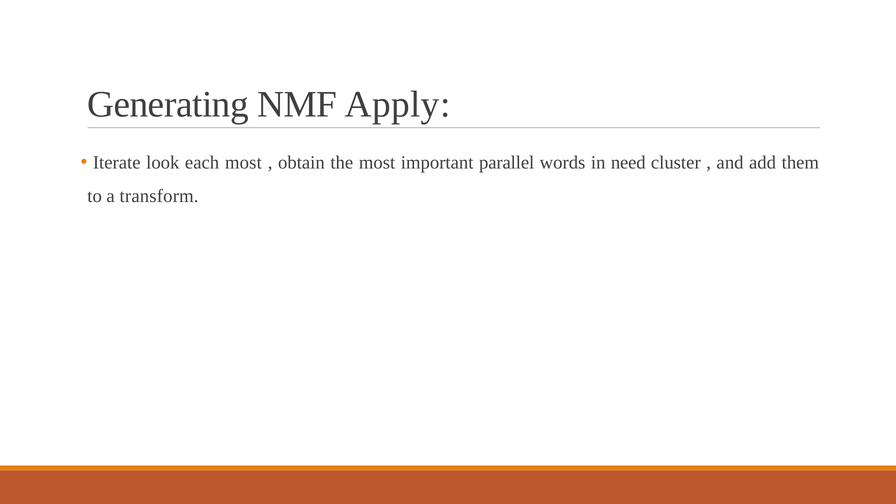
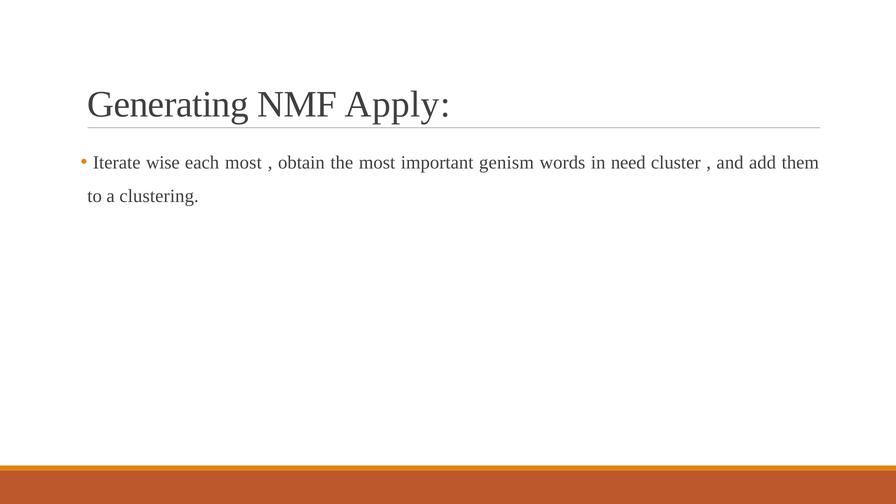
look: look -> wise (163, 163)
parallel: parallel -> genism (506, 163)
transform: transform -> clustering (159, 196)
